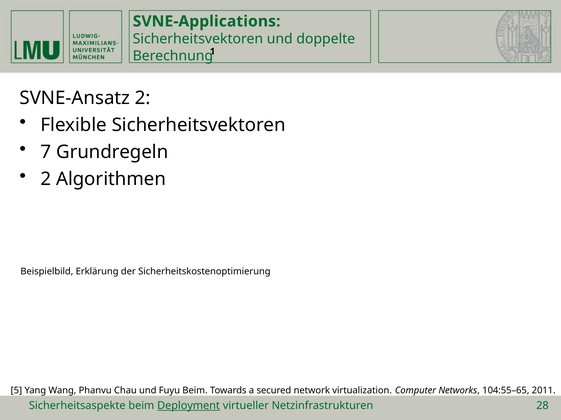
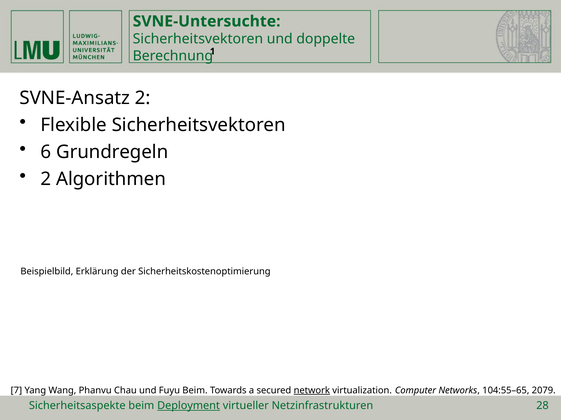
SVNE-Applications: SVNE-Applications -> SVNE-Untersuchte (207, 21)
7: 7 -> 6 (46, 152)
5: 5 -> 7 (16, 391)
network underline: none -> present (312, 391)
2011: 2011 -> 2079 (544, 391)
